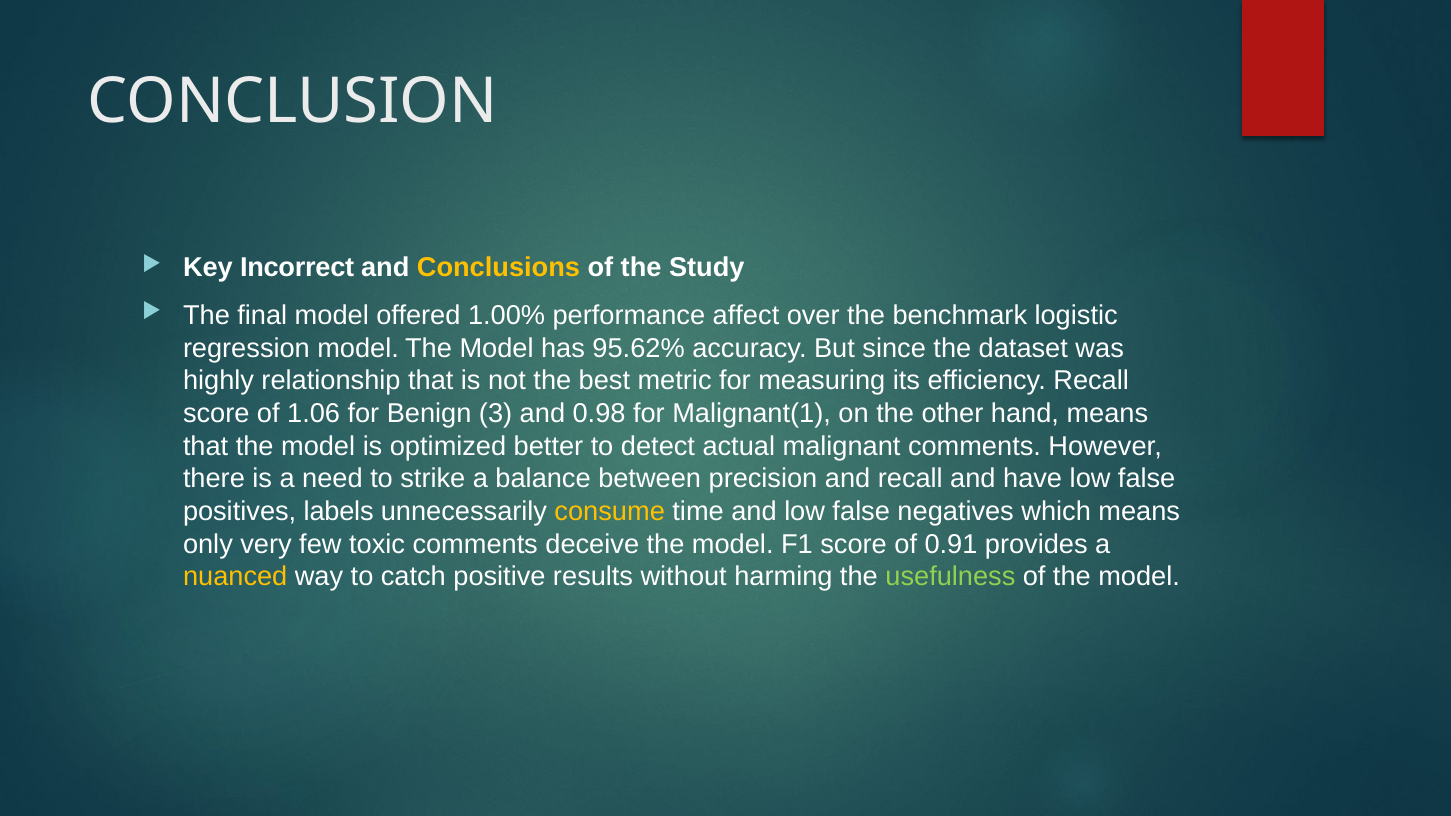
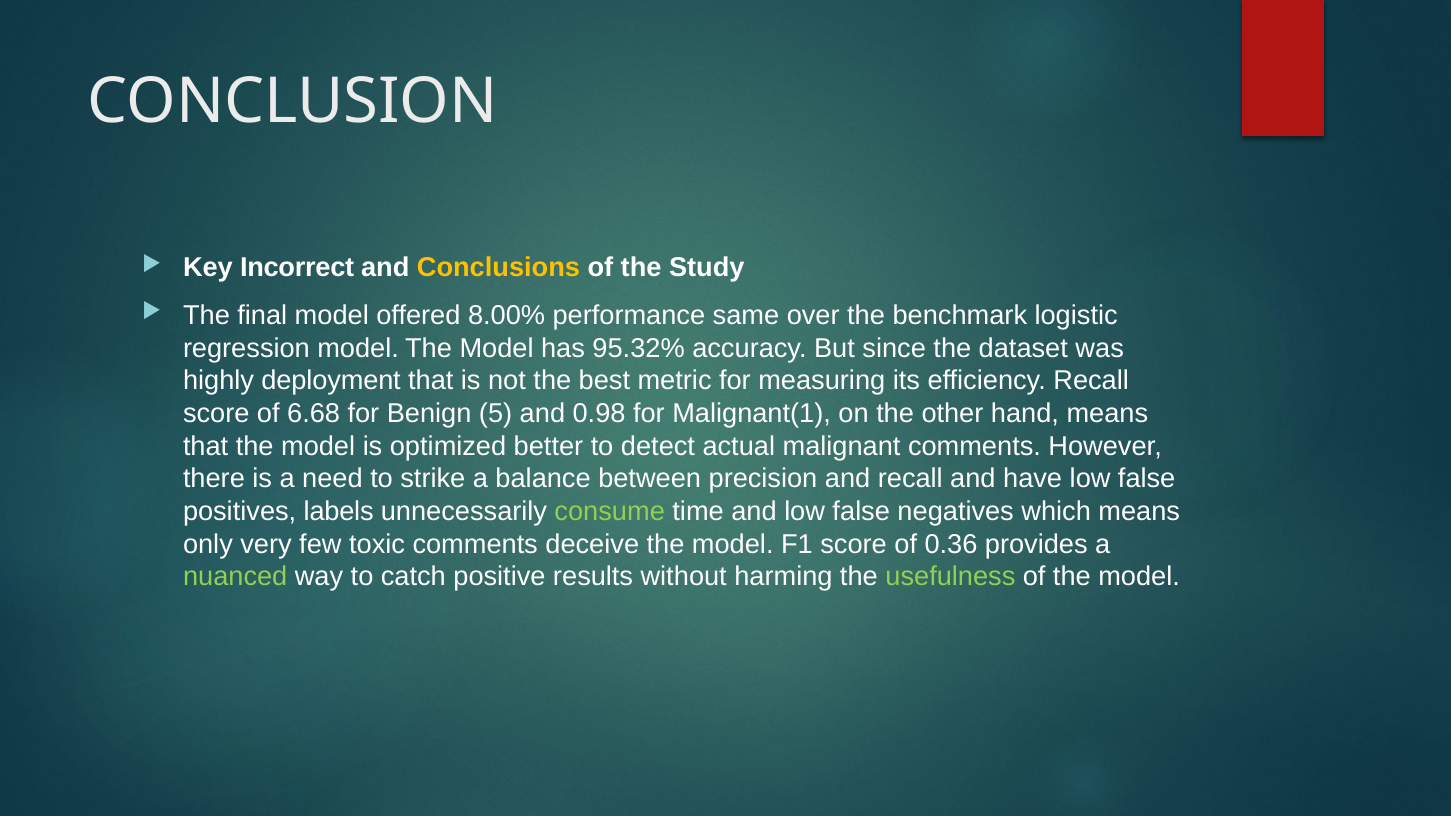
1.00%: 1.00% -> 8.00% (507, 316)
affect: affect -> same (746, 316)
95.62%: 95.62% -> 95.32% (639, 348)
relationship: relationship -> deployment (331, 381)
1.06: 1.06 -> 6.68 (314, 414)
3: 3 -> 5 (496, 414)
consume colour: yellow -> light green (610, 512)
0.91: 0.91 -> 0.36 (951, 544)
nuanced colour: yellow -> light green (235, 577)
